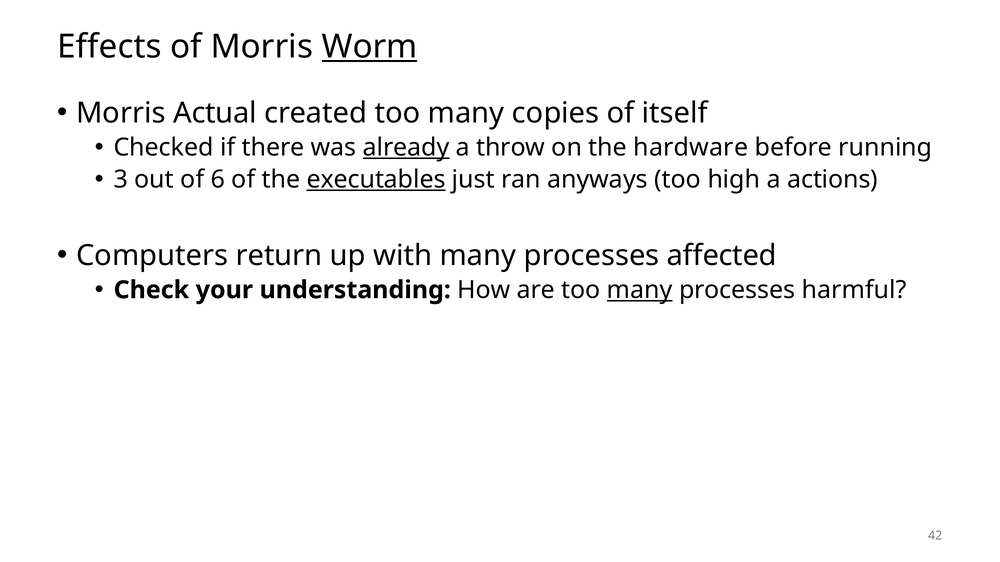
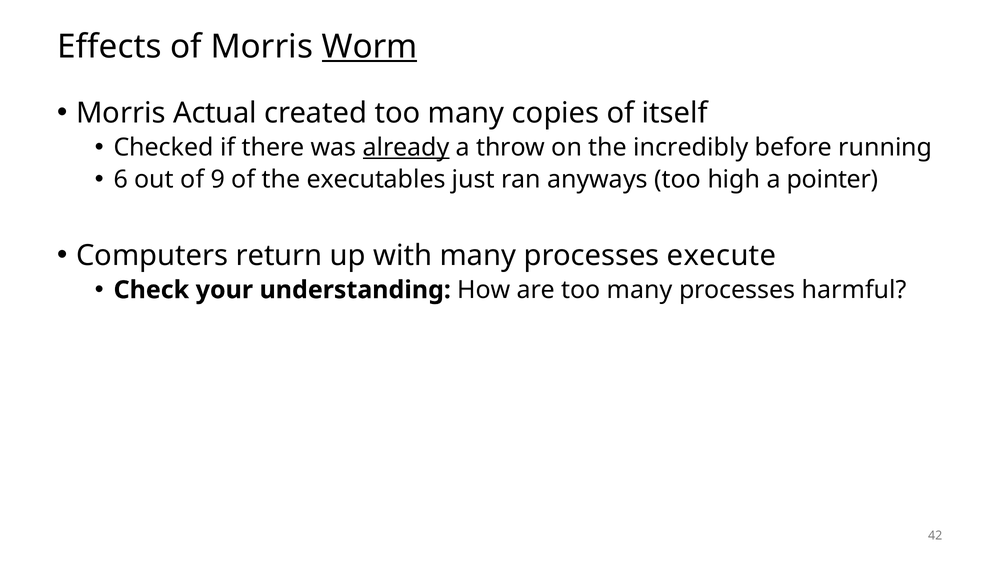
hardware: hardware -> incredibly (691, 148)
3: 3 -> 6 (121, 180)
6: 6 -> 9 (218, 180)
executables underline: present -> none (376, 180)
actions: actions -> pointer (833, 180)
affected: affected -> execute (722, 256)
many underline: present -> none (640, 290)
